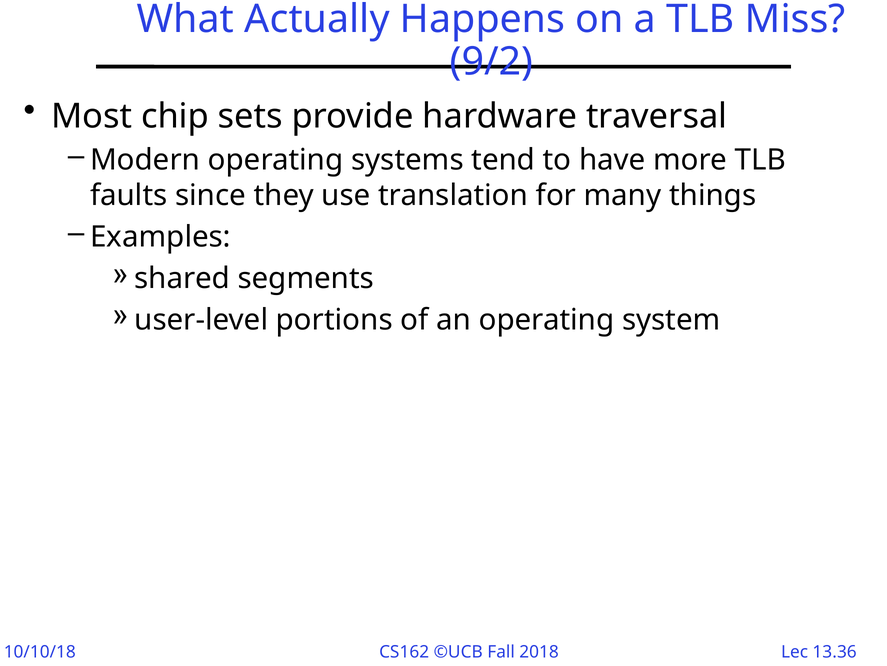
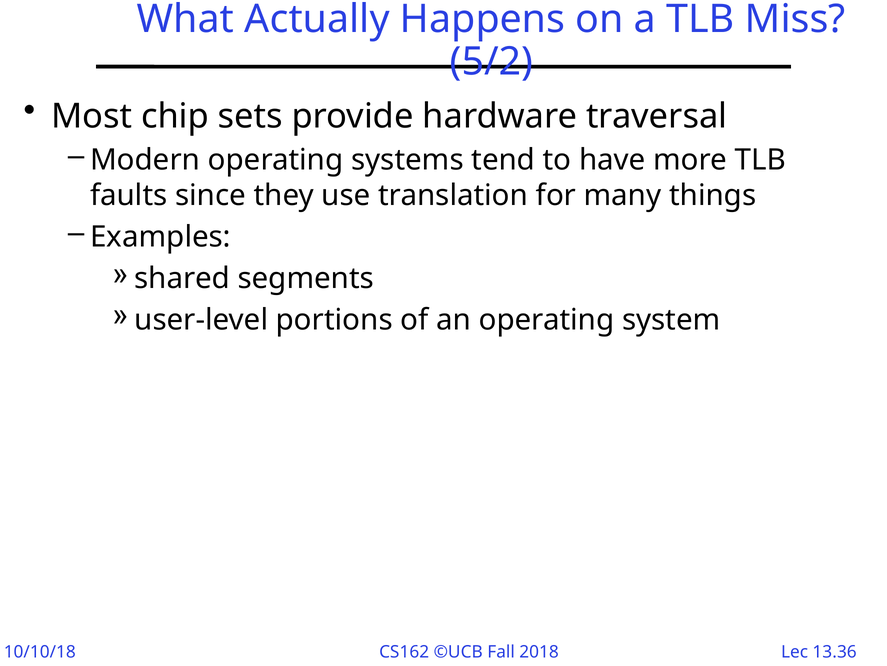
9/2: 9/2 -> 5/2 (492, 62)
